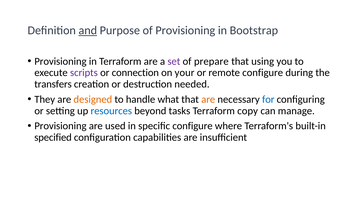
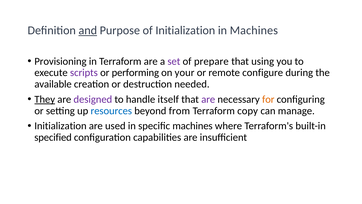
of Provisioning: Provisioning -> Initialization (185, 30)
in Bootstrap: Bootstrap -> Machines (254, 30)
connection: connection -> performing (135, 73)
transfers: transfers -> available (53, 84)
They underline: none -> present (45, 99)
designed colour: orange -> purple (93, 99)
what: what -> itself (168, 99)
are colour: orange -> purple (208, 99)
for colour: blue -> orange (268, 99)
tasks: tasks -> from (179, 111)
Provisioning: Provisioning -> Initialization (60, 126)
specific configure: configure -> machines (193, 126)
